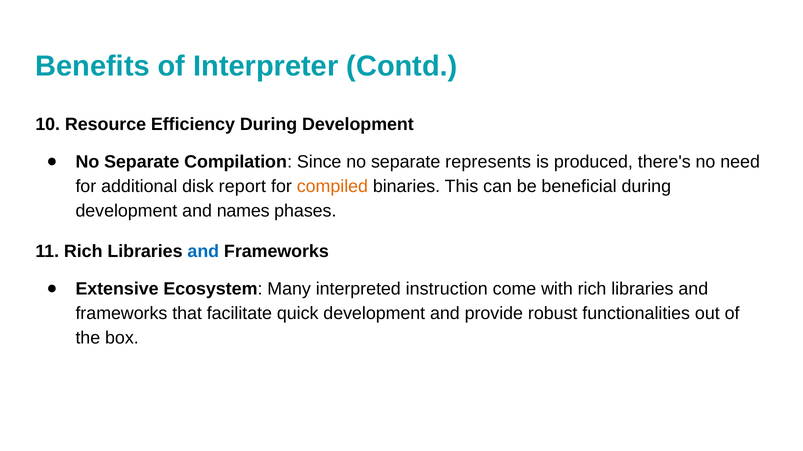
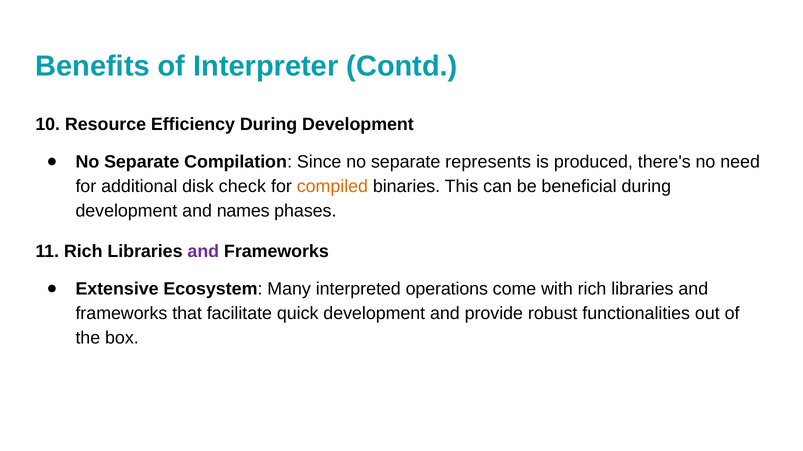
report: report -> check (242, 187)
and colour: blue -> purple (203, 252)
instruction: instruction -> operations (447, 290)
